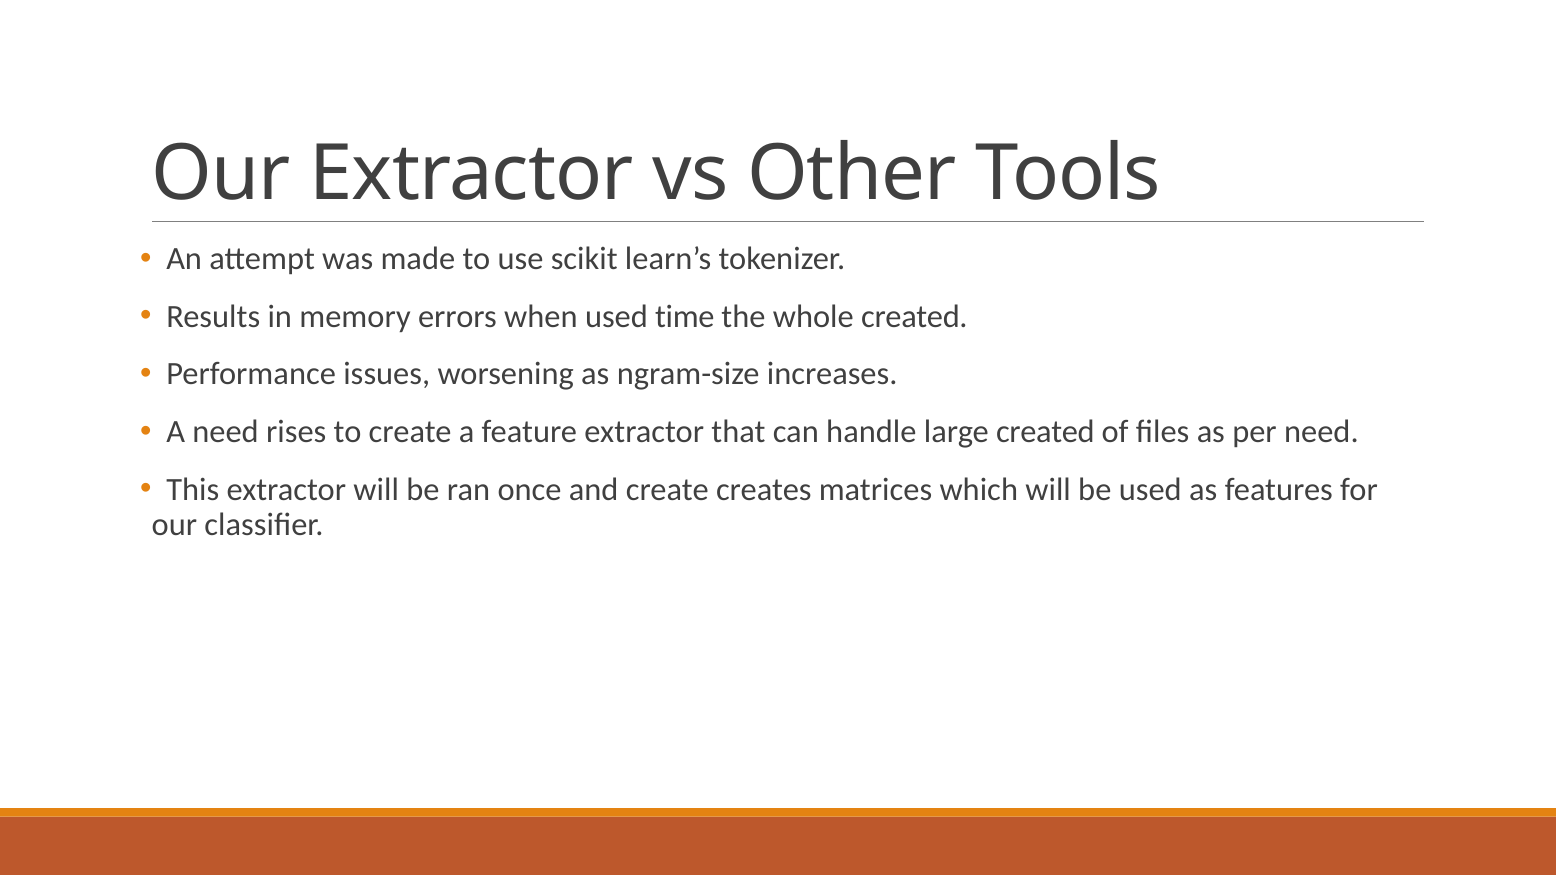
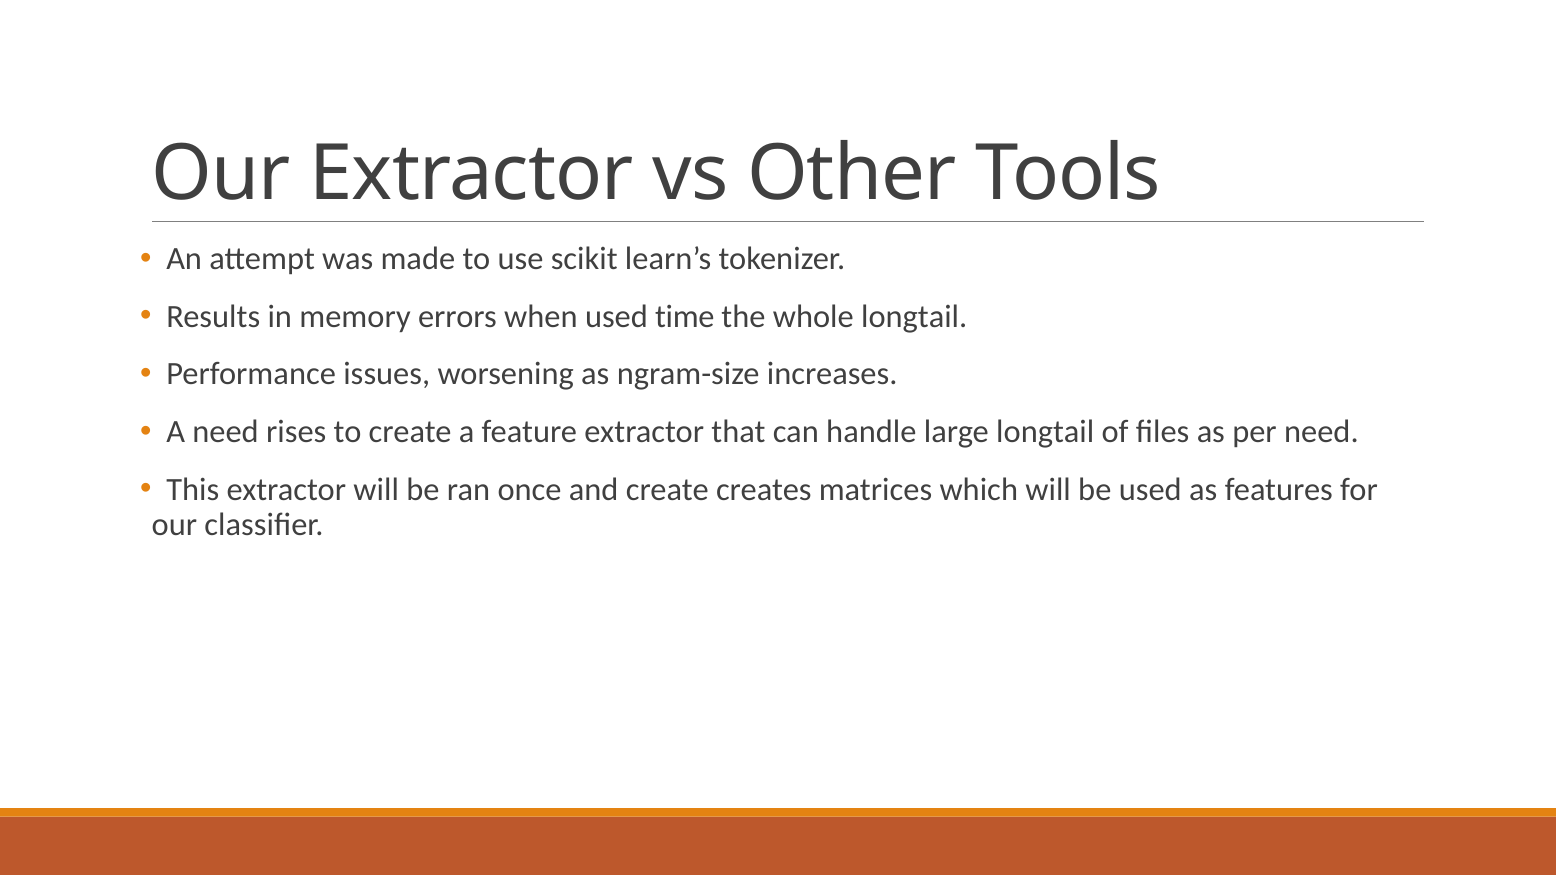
whole created: created -> longtail (914, 316)
large created: created -> longtail (1045, 432)
